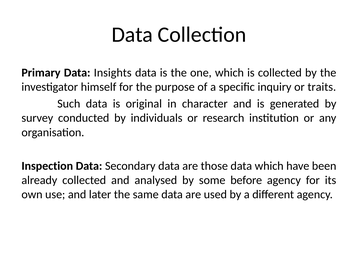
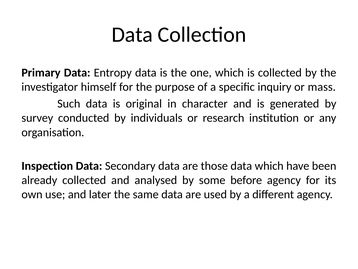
Insights: Insights -> Entropy (113, 72)
traits: traits -> mass (322, 87)
